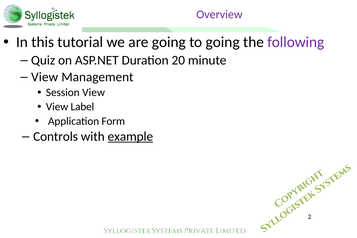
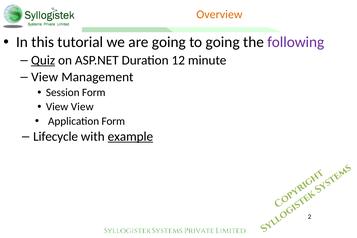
Overview colour: purple -> orange (219, 14)
Quiz underline: none -> present (43, 60)
20: 20 -> 12 (178, 60)
Session View: View -> Form (94, 93)
View Label: Label -> View (82, 107)
Controls: Controls -> Lifecycle (56, 137)
